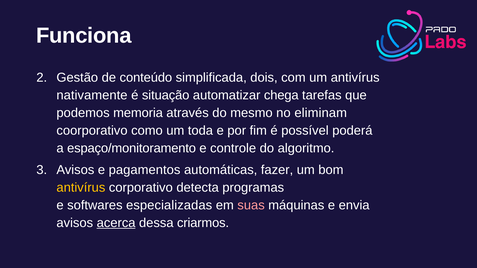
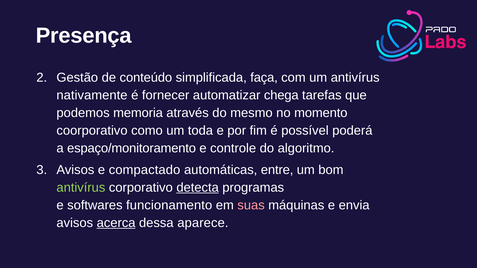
Funciona: Funciona -> Presença (84, 36)
dois: dois -> faça (264, 78)
situação: situação -> fornecer (166, 95)
eliminam: eliminam -> momento (321, 113)
pagamentos: pagamentos -> compactado (145, 170)
fazer: fazer -> entre (277, 170)
antivírus colour: yellow -> light green (81, 188)
detecta underline: none -> present (198, 188)
especializadas: especializadas -> funcionamento (169, 205)
criarmos: criarmos -> aparece (203, 223)
